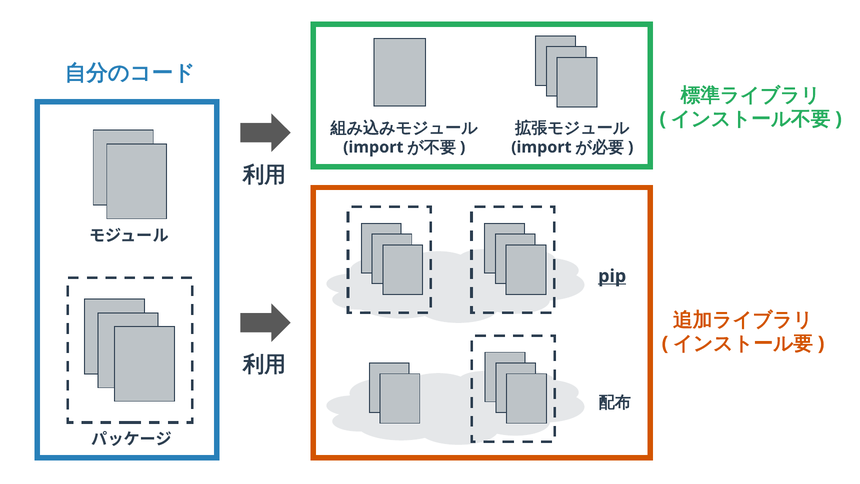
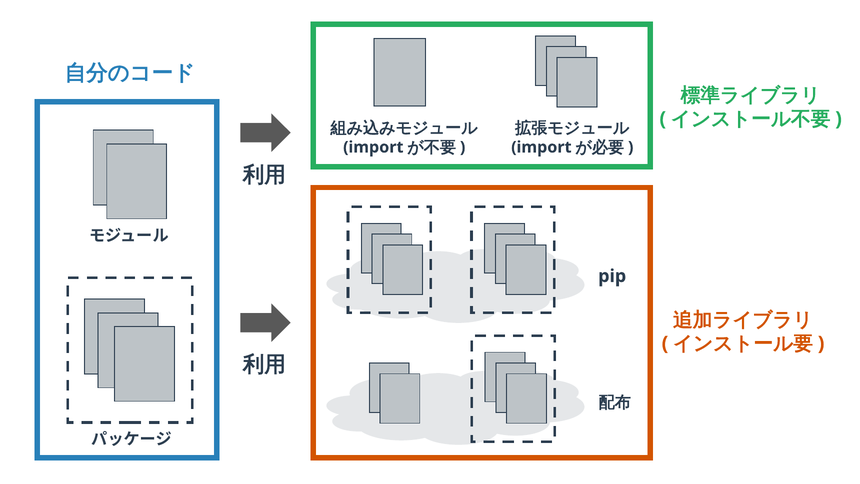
pip underline: present -> none (612, 276)
